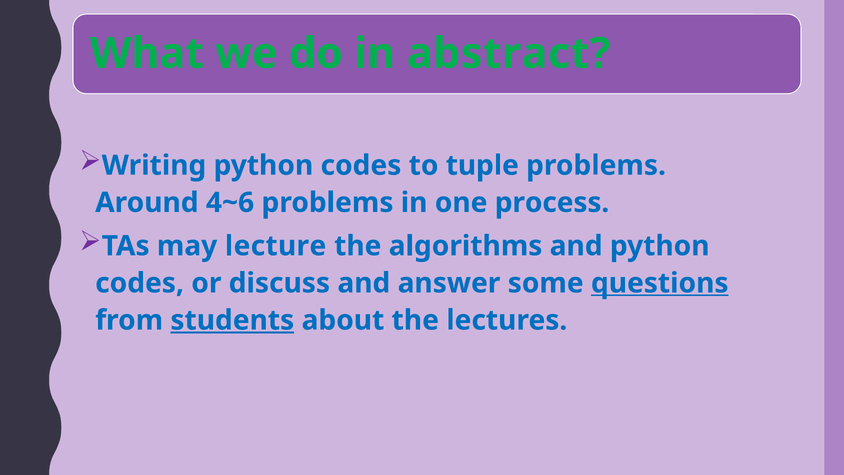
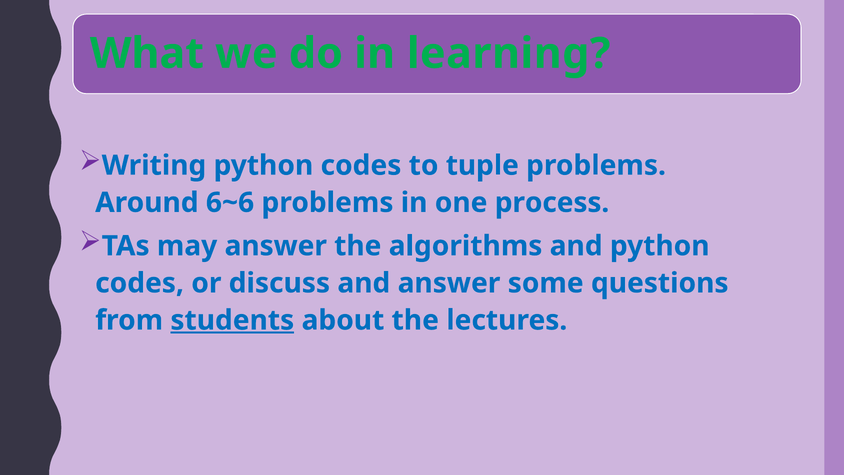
abstract: abstract -> learning (509, 54)
4~6: 4~6 -> 6~6 (230, 203)
may lecture: lecture -> answer (276, 246)
questions underline: present -> none (660, 283)
